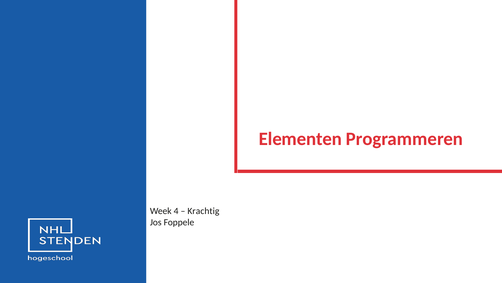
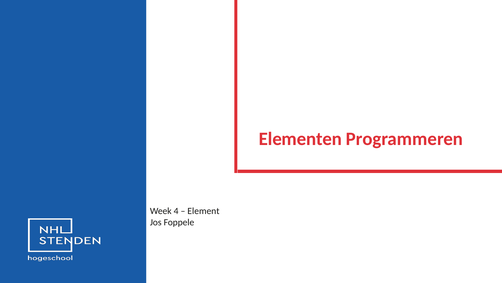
Krachtig: Krachtig -> Element (203, 211)
